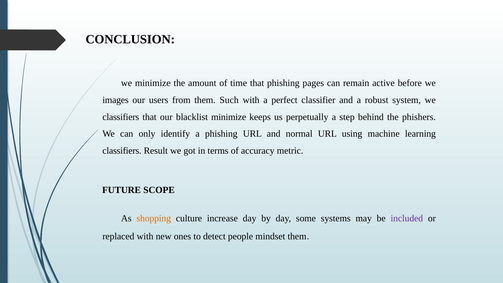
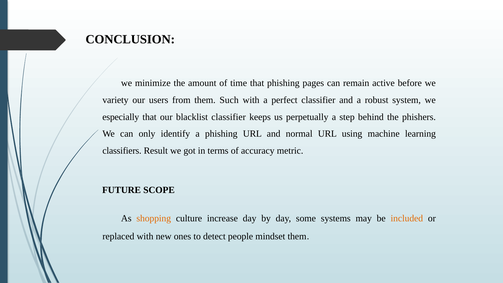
images: images -> variety (115, 100)
classifiers: classifiers -> especially (121, 117)
blacklist minimize: minimize -> classifier (229, 117)
included colour: purple -> orange (407, 218)
